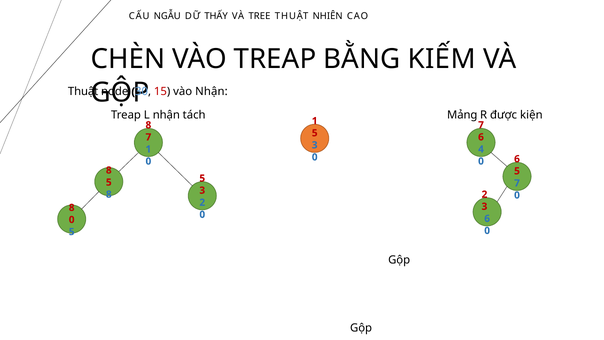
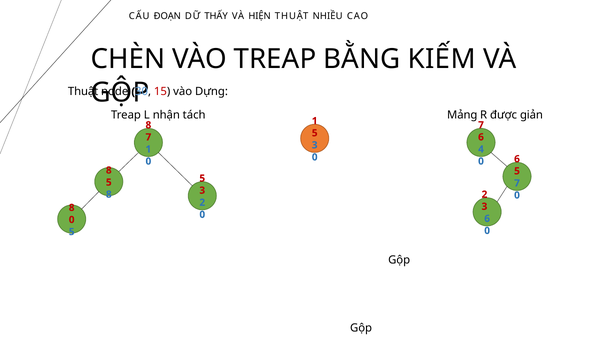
NGẪU: NGẪU -> ĐOẠN (167, 16)
TREE: TREE -> HIỆN (260, 16)
NHIÊN: NHIÊN -> NHIỀU (328, 16)
vào Nhận: Nhận -> Dựng (212, 92)
kiện: kiện -> giản (531, 115)
